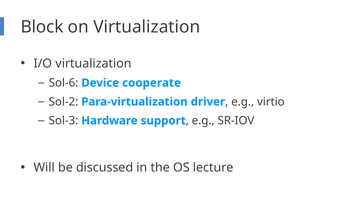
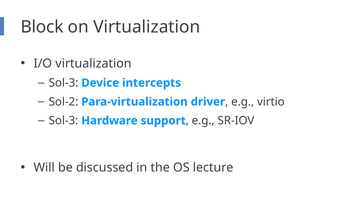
Sol-6: Sol-6 -> Sol-3 (64, 83)
cooperate: cooperate -> intercepts (152, 83)
